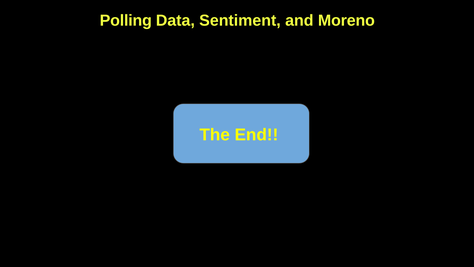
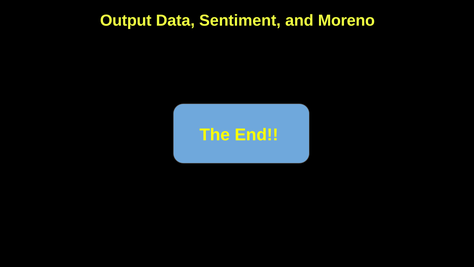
Polling: Polling -> Output (126, 20)
